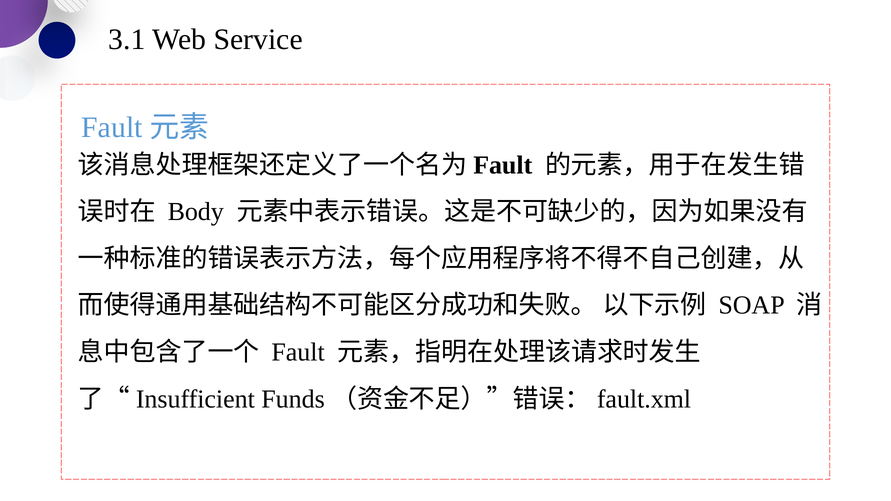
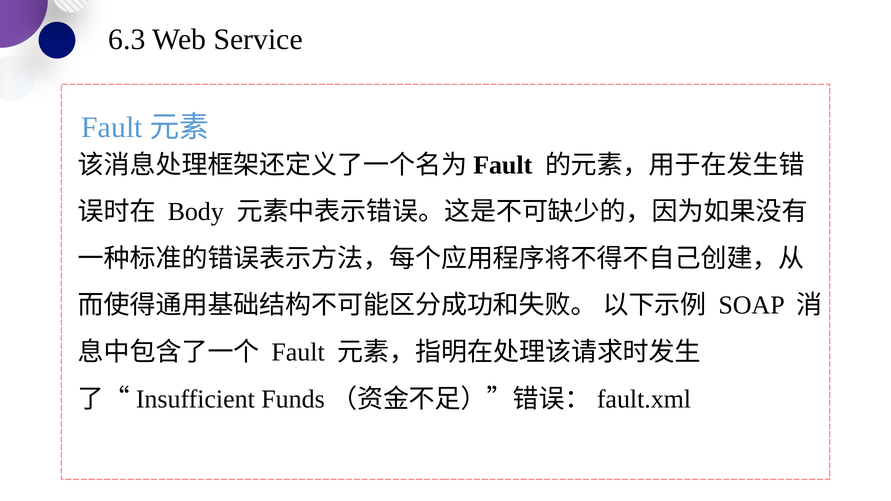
3.1: 3.1 -> 6.3 (127, 39)
